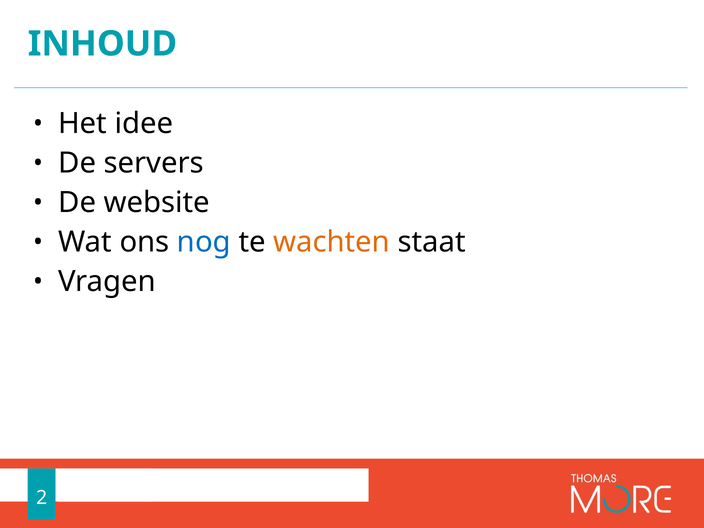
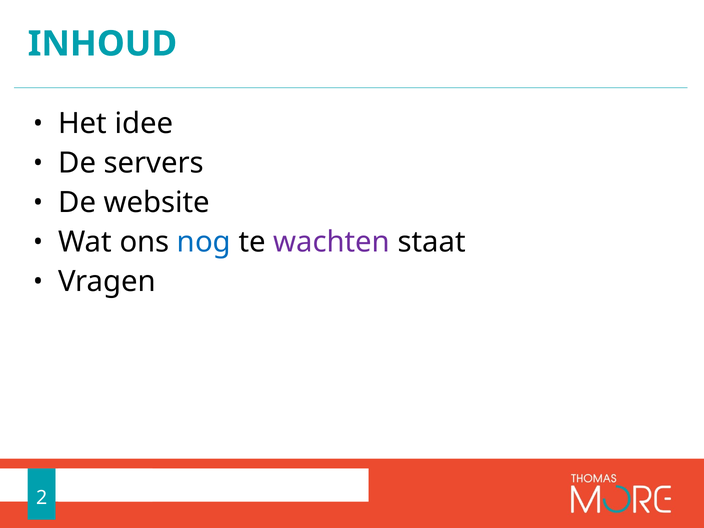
wachten colour: orange -> purple (332, 242)
